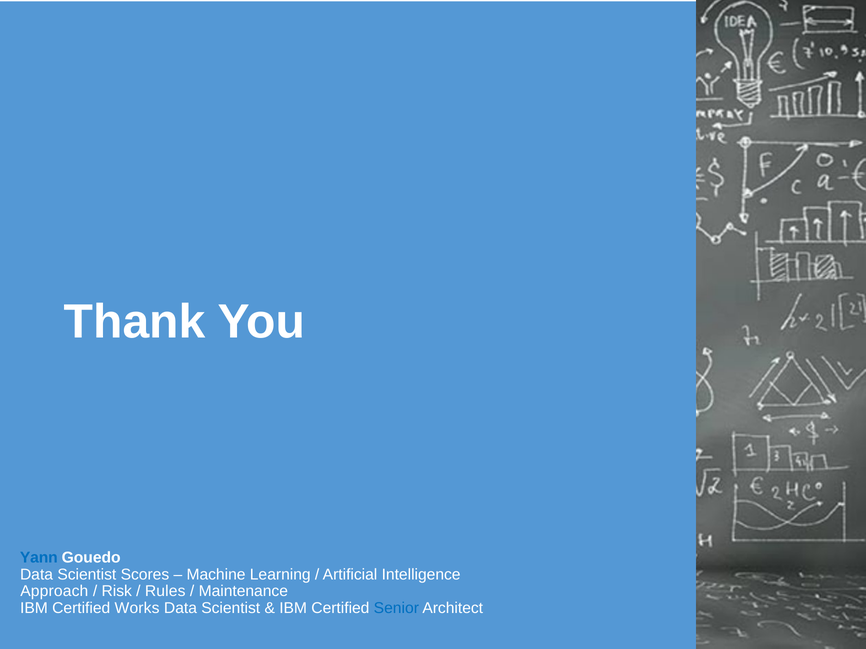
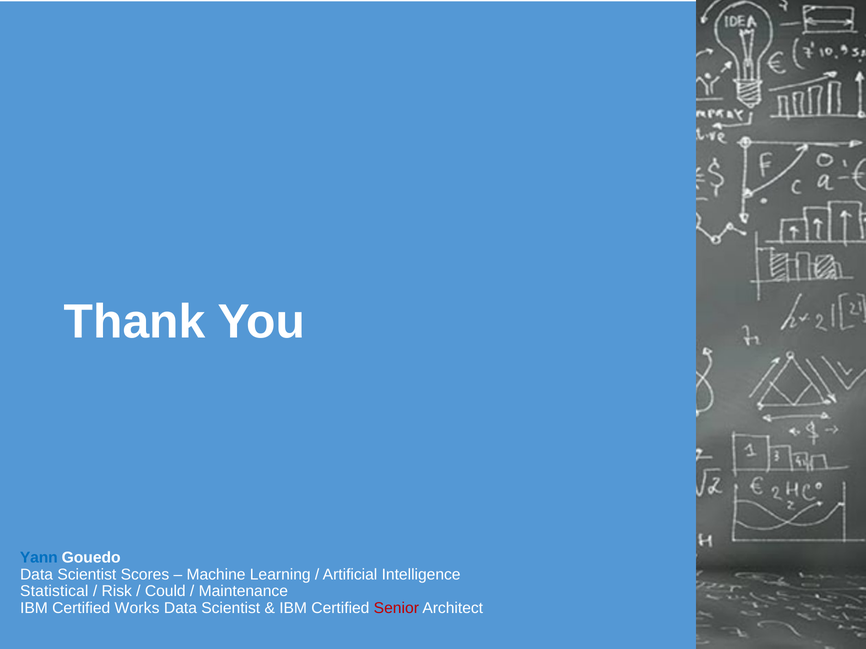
Approach: Approach -> Statistical (54, 592)
Rules: Rules -> Could (165, 592)
Senior colour: blue -> red (396, 609)
